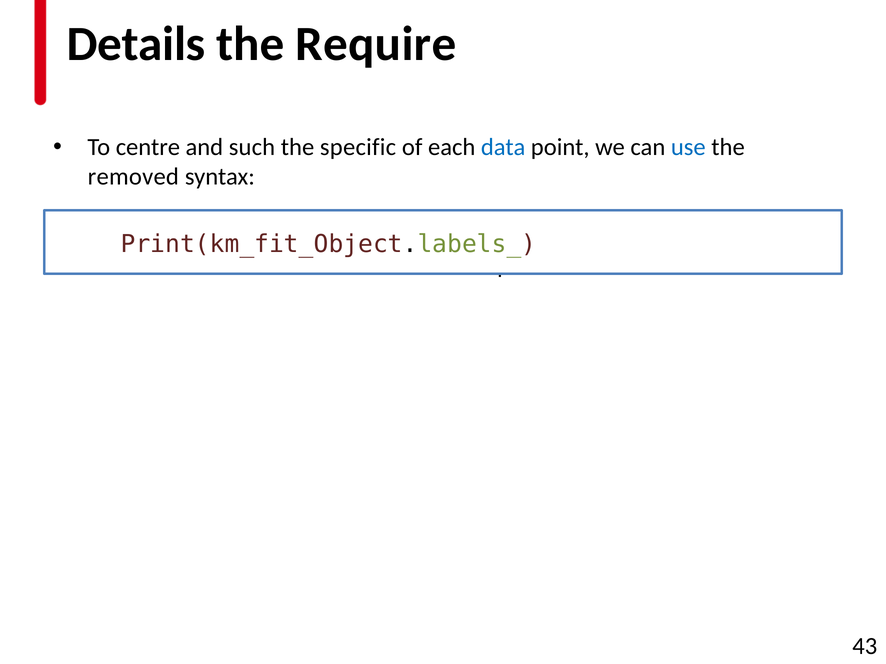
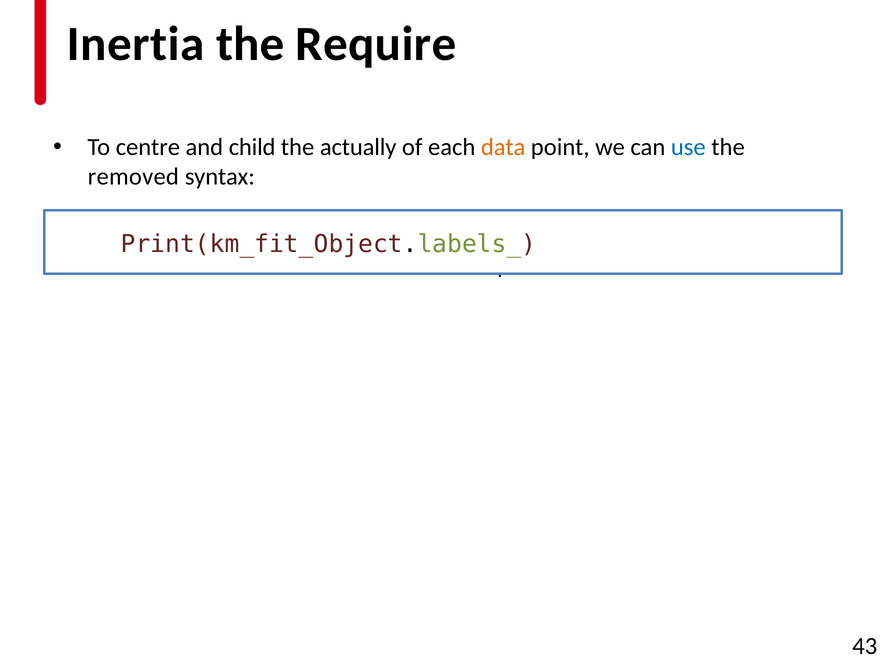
Details: Details -> Inertia (136, 44)
such: such -> child (252, 147)
specific: specific -> actually (358, 147)
data colour: blue -> orange (503, 147)
